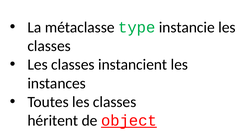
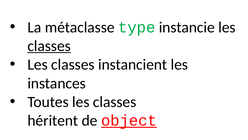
classes underline: none -> present (49, 46)
